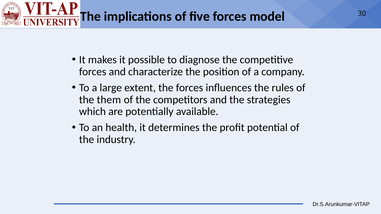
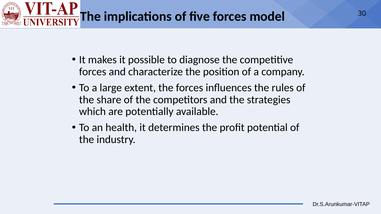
them: them -> share (109, 100)
